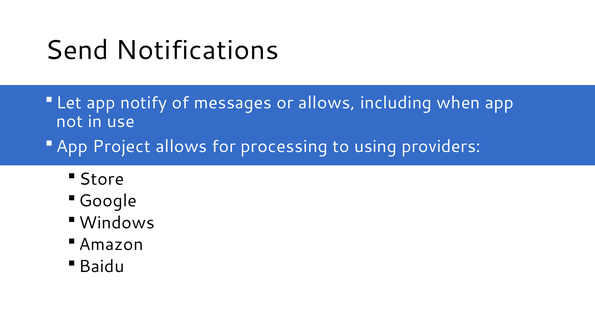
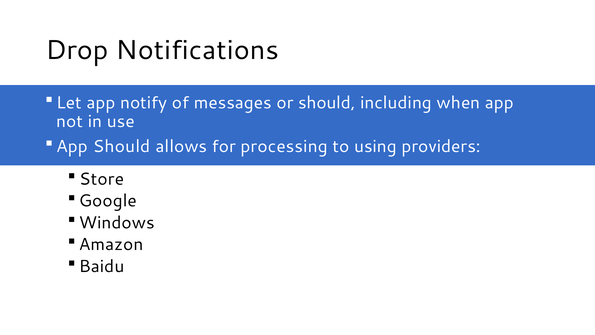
Send: Send -> Drop (77, 50)
or allows: allows -> should (327, 103)
App Project: Project -> Should (122, 146)
